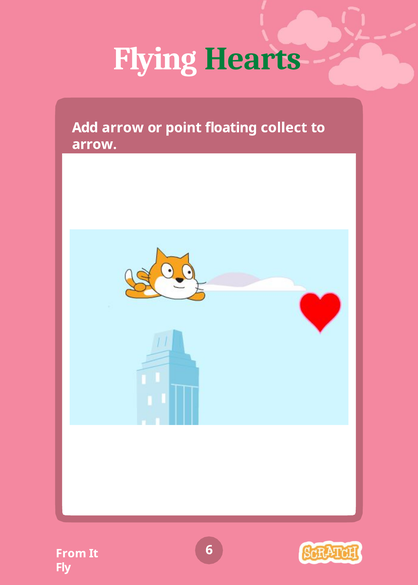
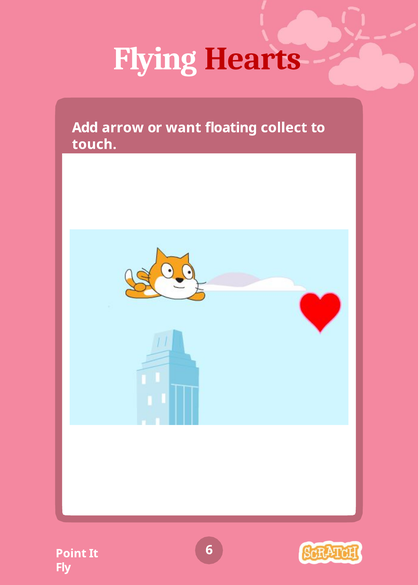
Hearts colour: green -> red (253, 59)
point: point -> want (183, 128)
arrow: arrow -> touch (94, 144)
From: From -> Point (71, 554)
